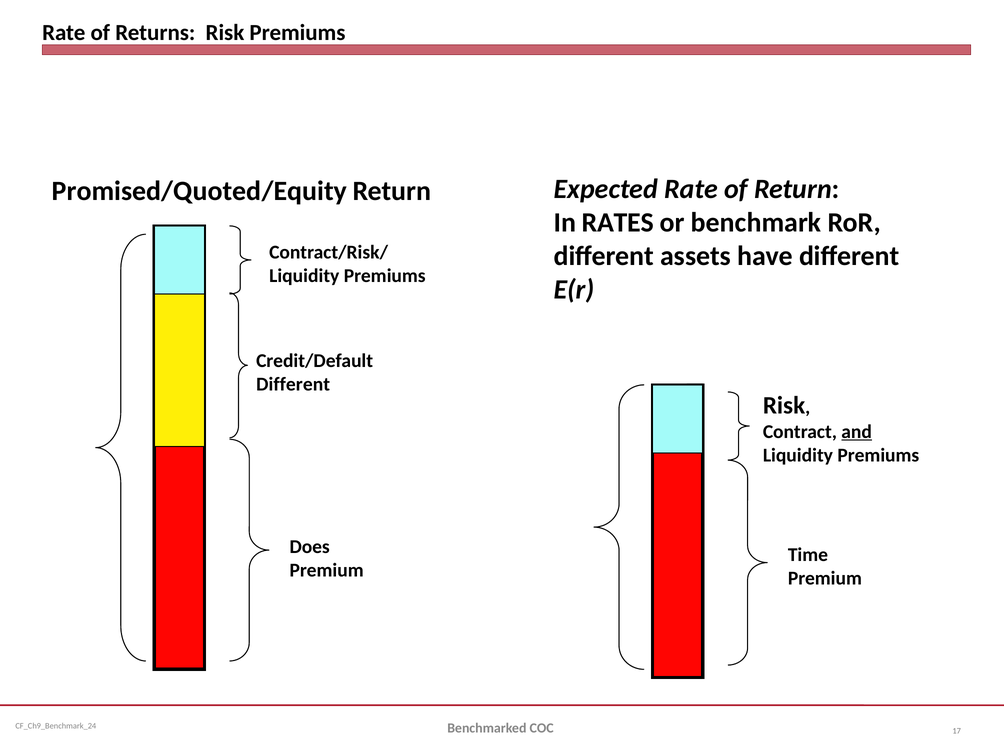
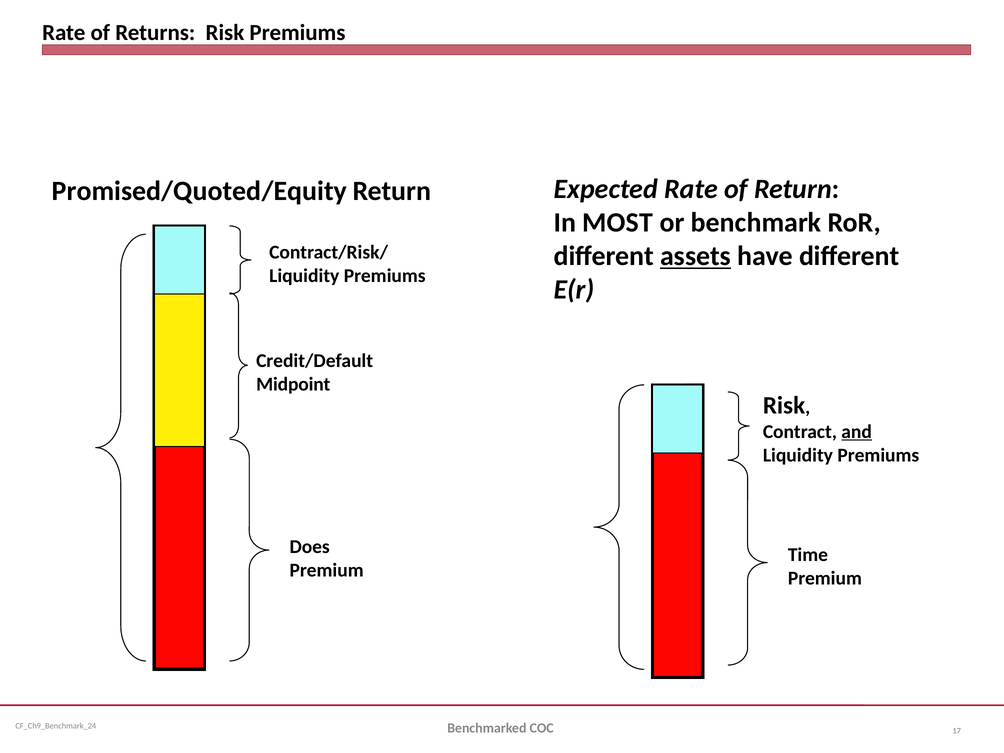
RATES: RATES -> MOST (618, 223)
assets underline: none -> present (696, 256)
Different: Different -> Midpoint (293, 384)
